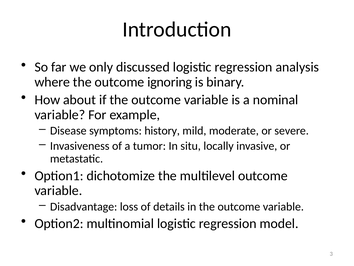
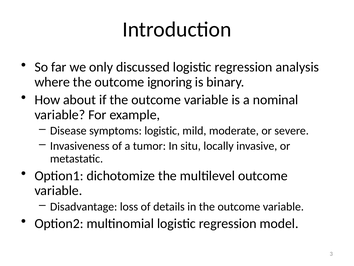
symptoms history: history -> logistic (162, 131)
